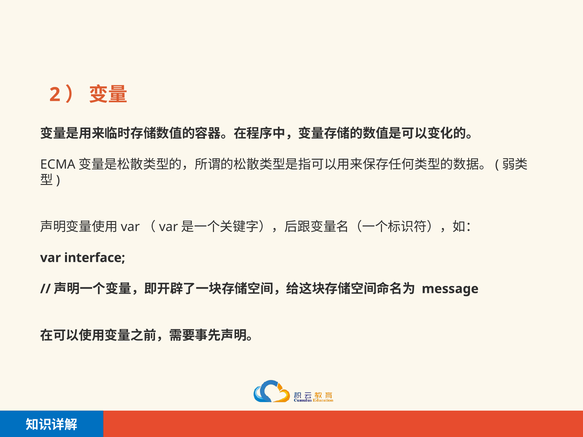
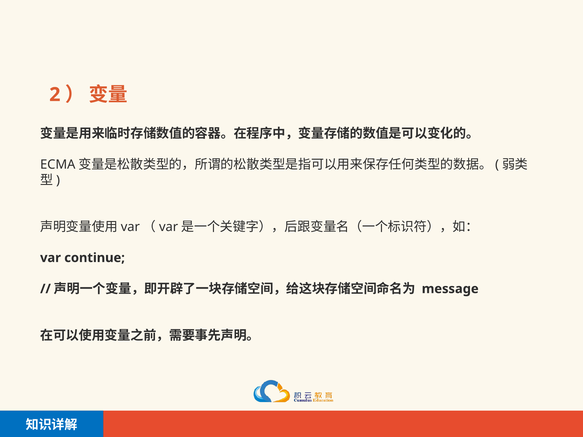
interface: interface -> continue (95, 258)
